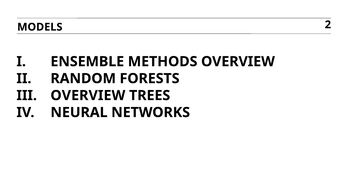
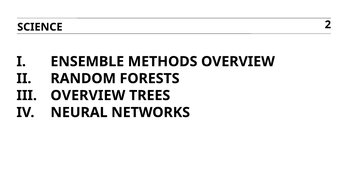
MODELS: MODELS -> SCIENCE (40, 27)
